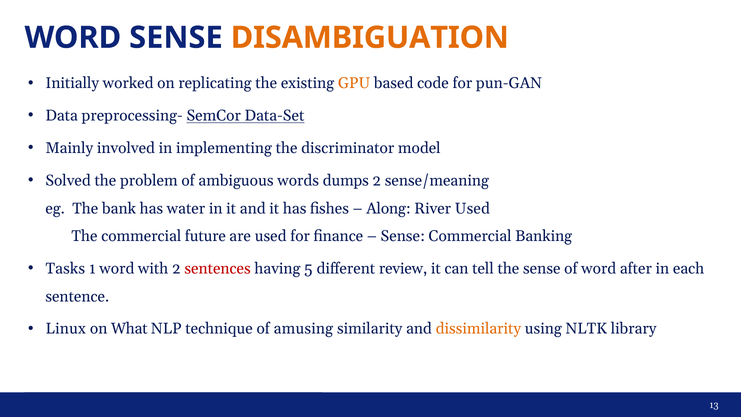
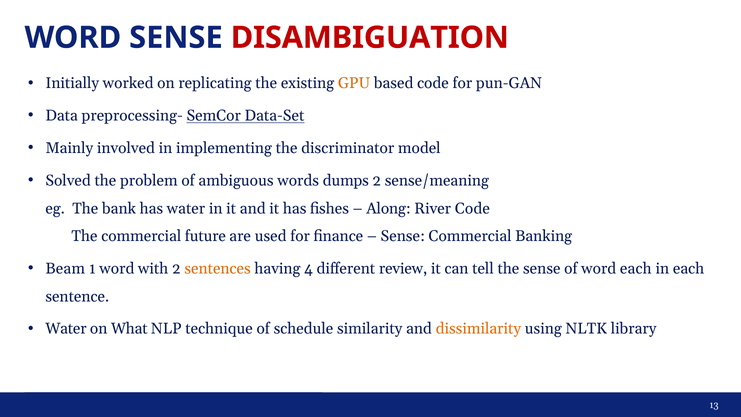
DISAMBIGUATION colour: orange -> red (370, 38)
River Used: Used -> Code (472, 208)
Tasks: Tasks -> Beam (65, 268)
sentences colour: red -> orange (218, 268)
5: 5 -> 4 (309, 268)
word after: after -> each (636, 268)
Linux: Linux -> Water (66, 329)
amusing: amusing -> schedule (303, 329)
